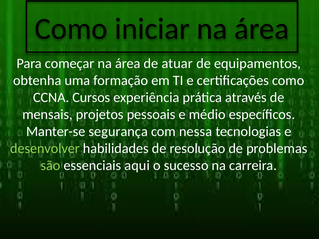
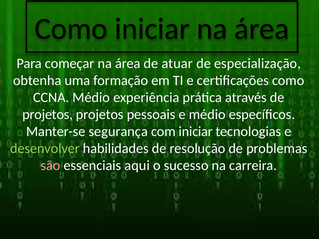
equipamentos: equipamentos -> especialização (257, 63)
CCNA Cursos: Cursos -> Médio (91, 97)
mensais: mensais -> projetos (48, 114)
com nessa: nessa -> iniciar (196, 131)
são colour: light green -> pink (51, 166)
